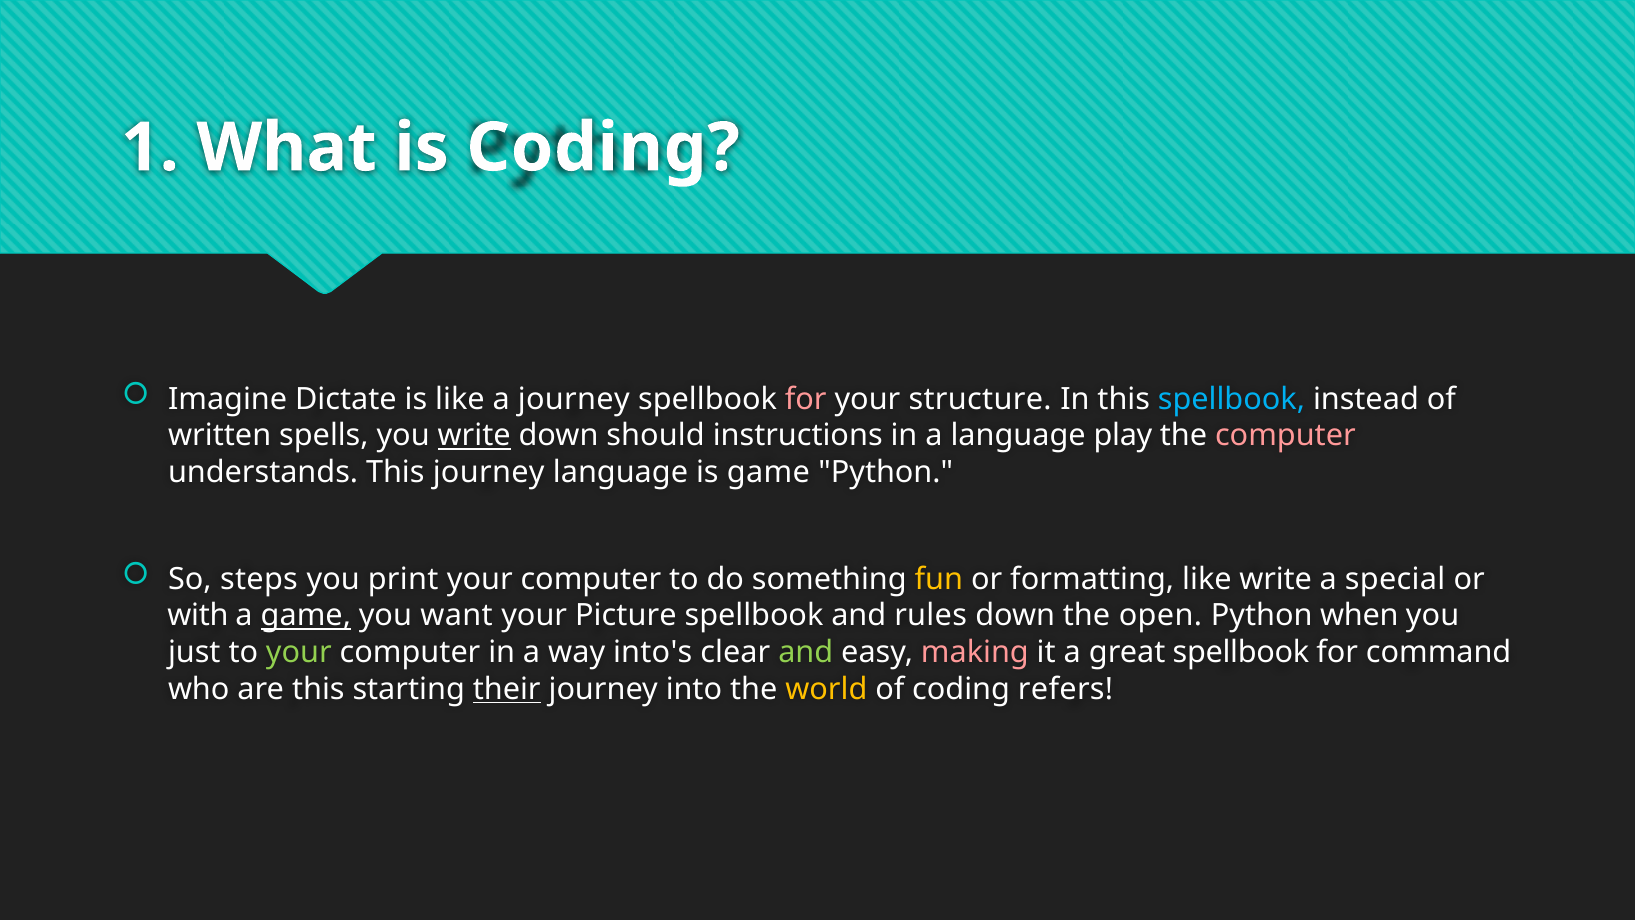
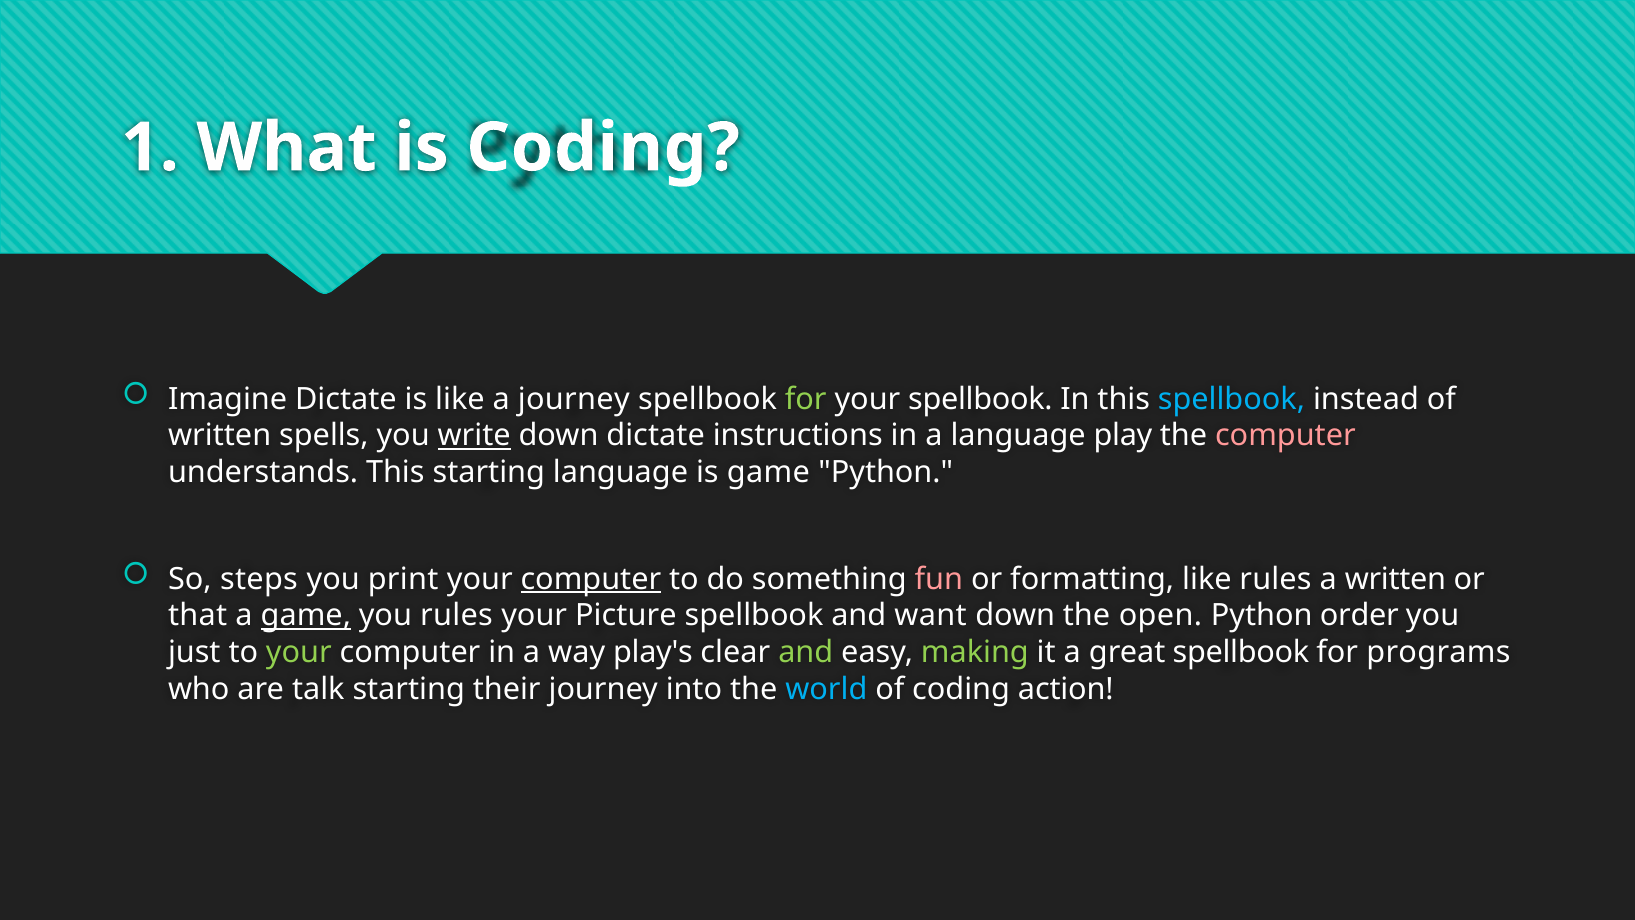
for colour: pink -> light green (806, 399)
your structure: structure -> spellbook (980, 399)
down should: should -> dictate (656, 436)
This journey: journey -> starting (489, 472)
computer underline: none -> present (591, 579)
fun colour: yellow -> pink (939, 579)
like write: write -> rules (1276, 579)
a special: special -> written (1395, 579)
with: with -> that (198, 616)
you want: want -> rules (457, 616)
rules: rules -> want (931, 616)
when: when -> order (1359, 616)
into's: into's -> play's (653, 652)
making colour: pink -> light green (975, 652)
command: command -> programs (1438, 652)
are this: this -> talk (318, 689)
their underline: present -> none (507, 689)
world colour: yellow -> light blue (826, 689)
refers: refers -> action (1066, 689)
